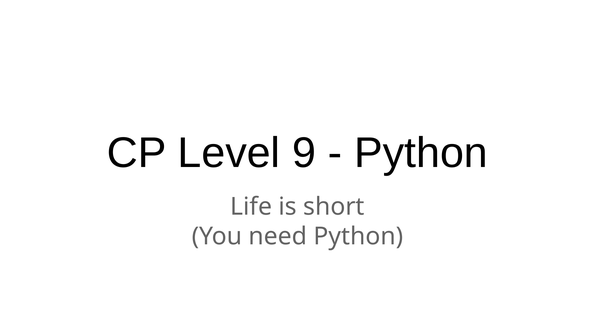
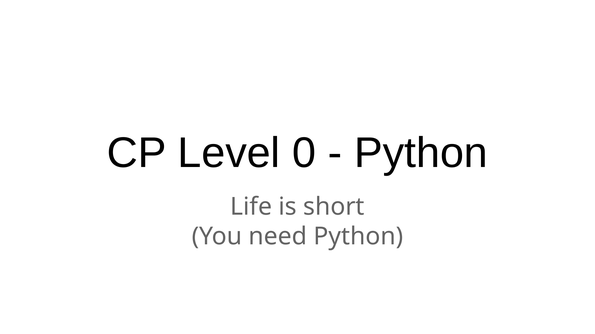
9: 9 -> 0 (304, 153)
